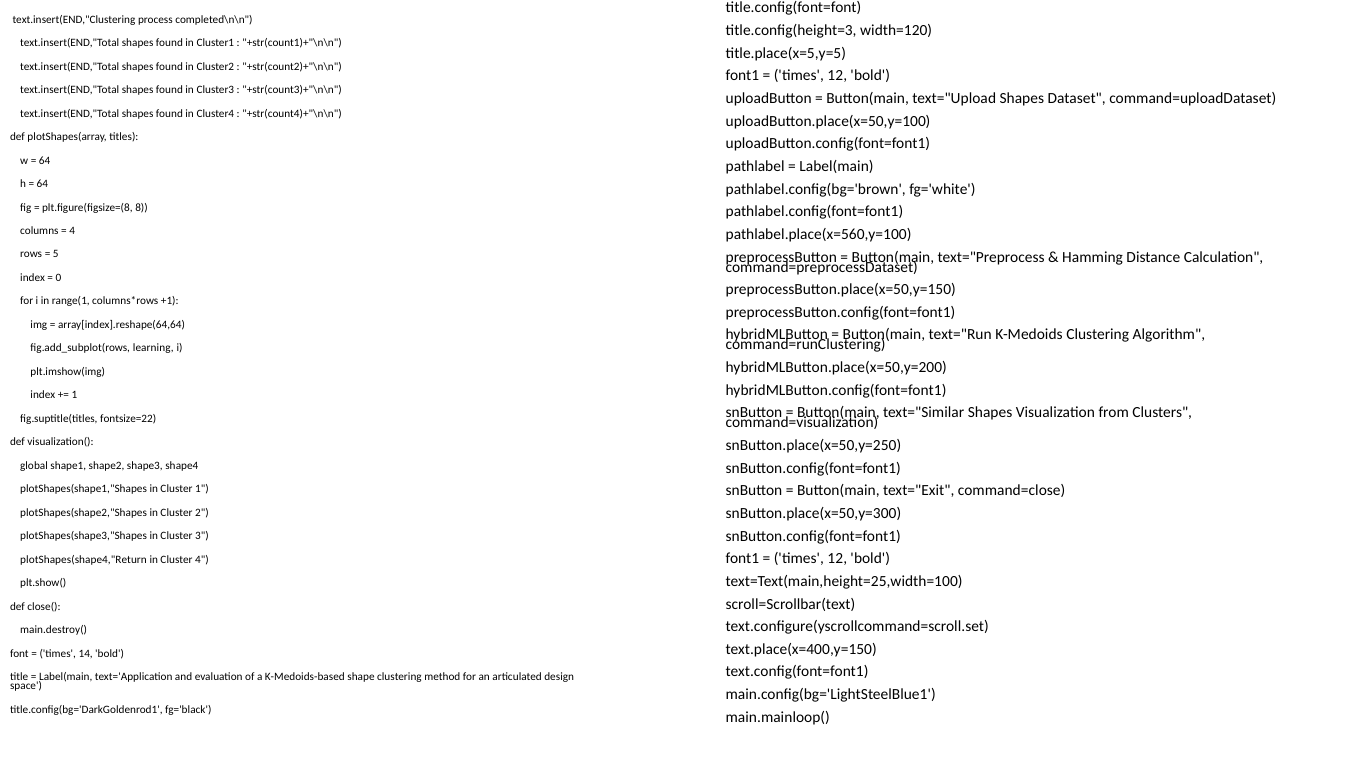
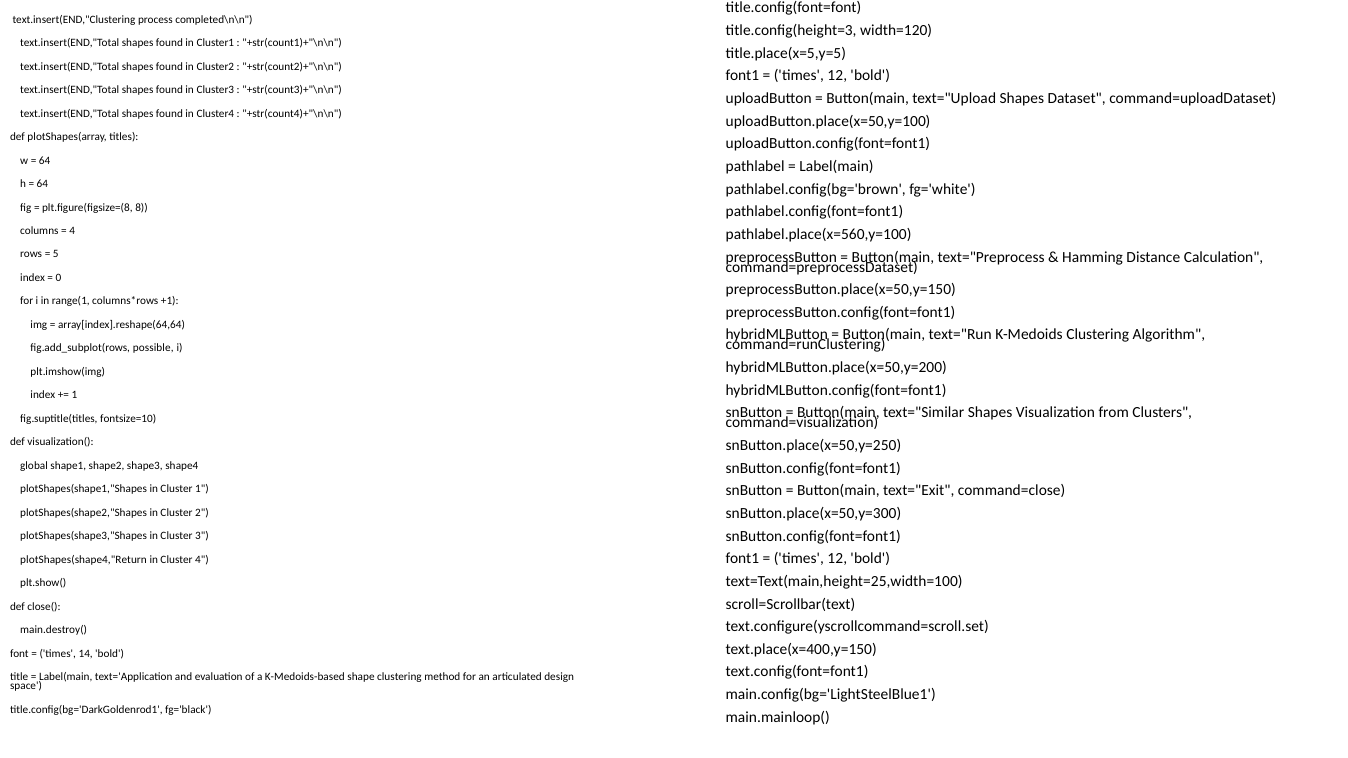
learning: learning -> possible (153, 348)
fontsize=22: fontsize=22 -> fontsize=10 (128, 419)
